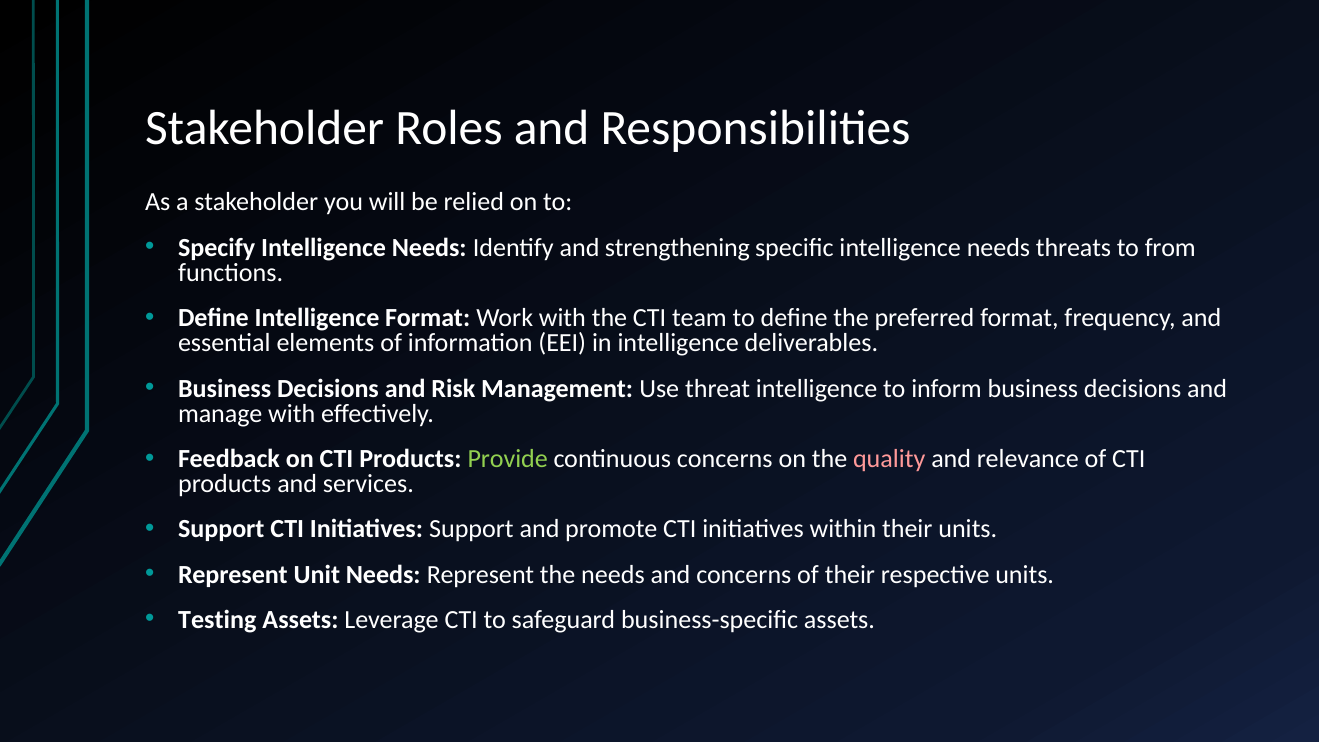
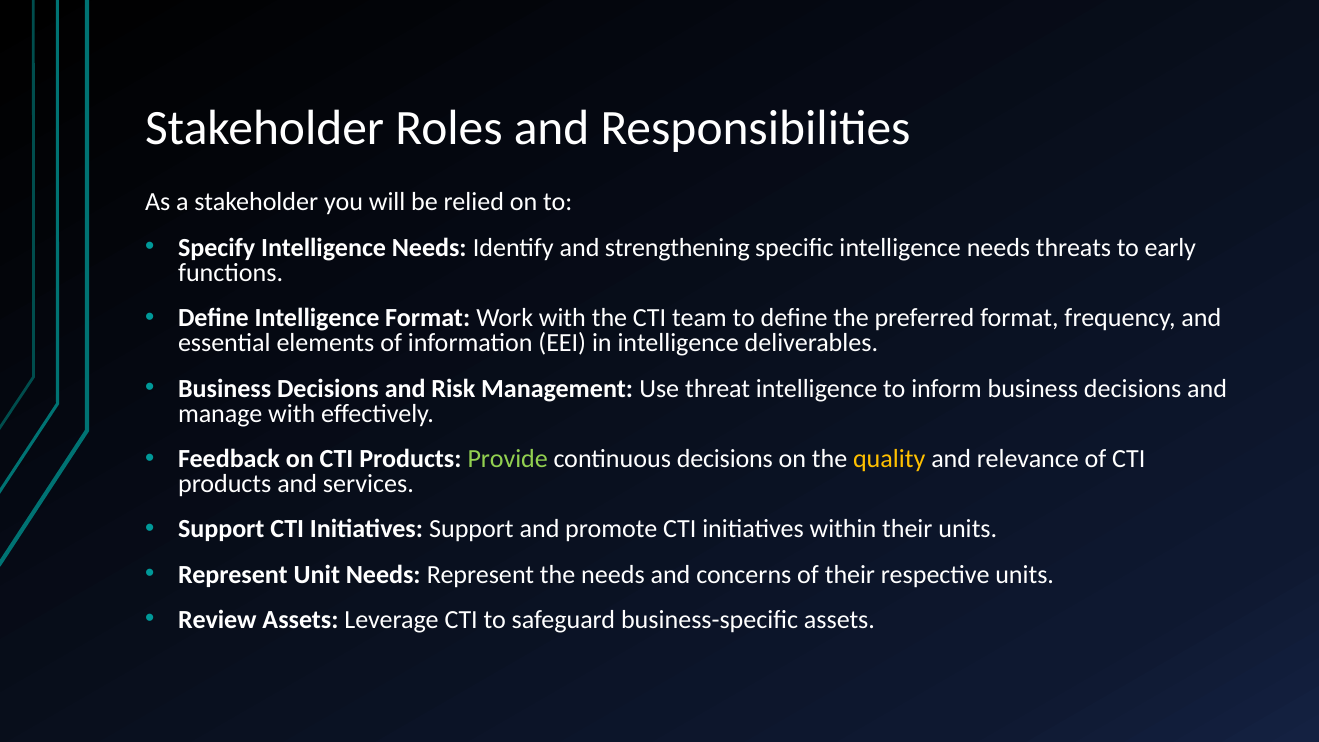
from: from -> early (1170, 248)
continuous concerns: concerns -> decisions (725, 459)
quality colour: pink -> yellow (889, 459)
Testing: Testing -> Review (217, 620)
